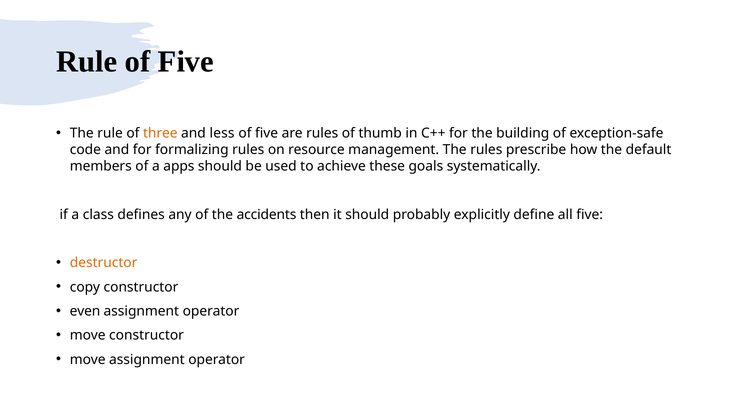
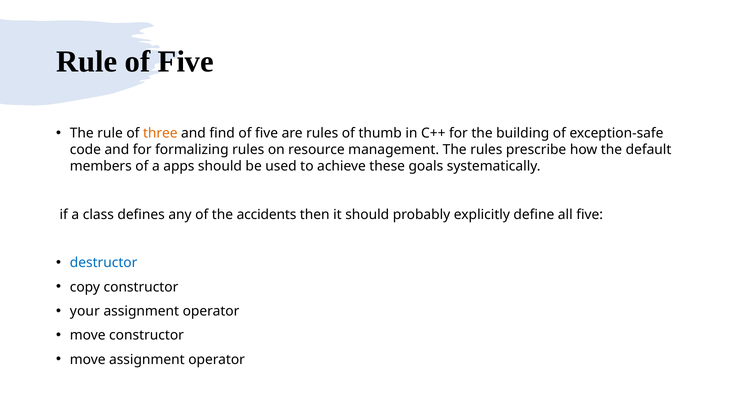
less: less -> find (222, 133)
destructor colour: orange -> blue (104, 263)
even: even -> your (85, 312)
